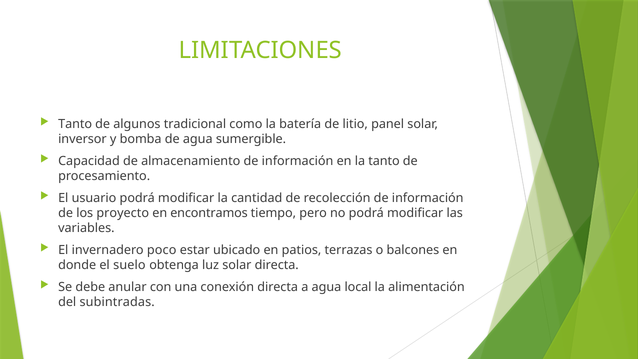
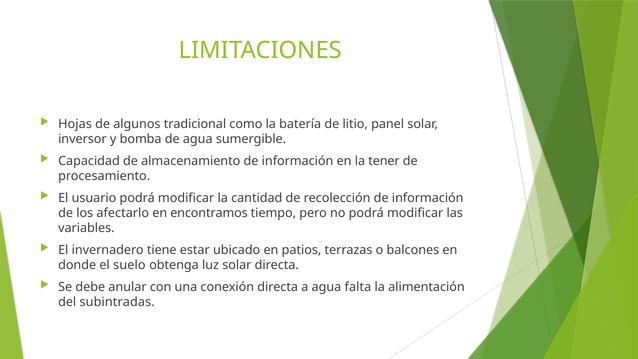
Tanto: Tanto -> Hojas (75, 124)
la tanto: tanto -> tener (384, 161)
proyecto: proyecto -> afectarlo (123, 213)
poco: poco -> tiene (162, 250)
local: local -> falta (358, 287)
